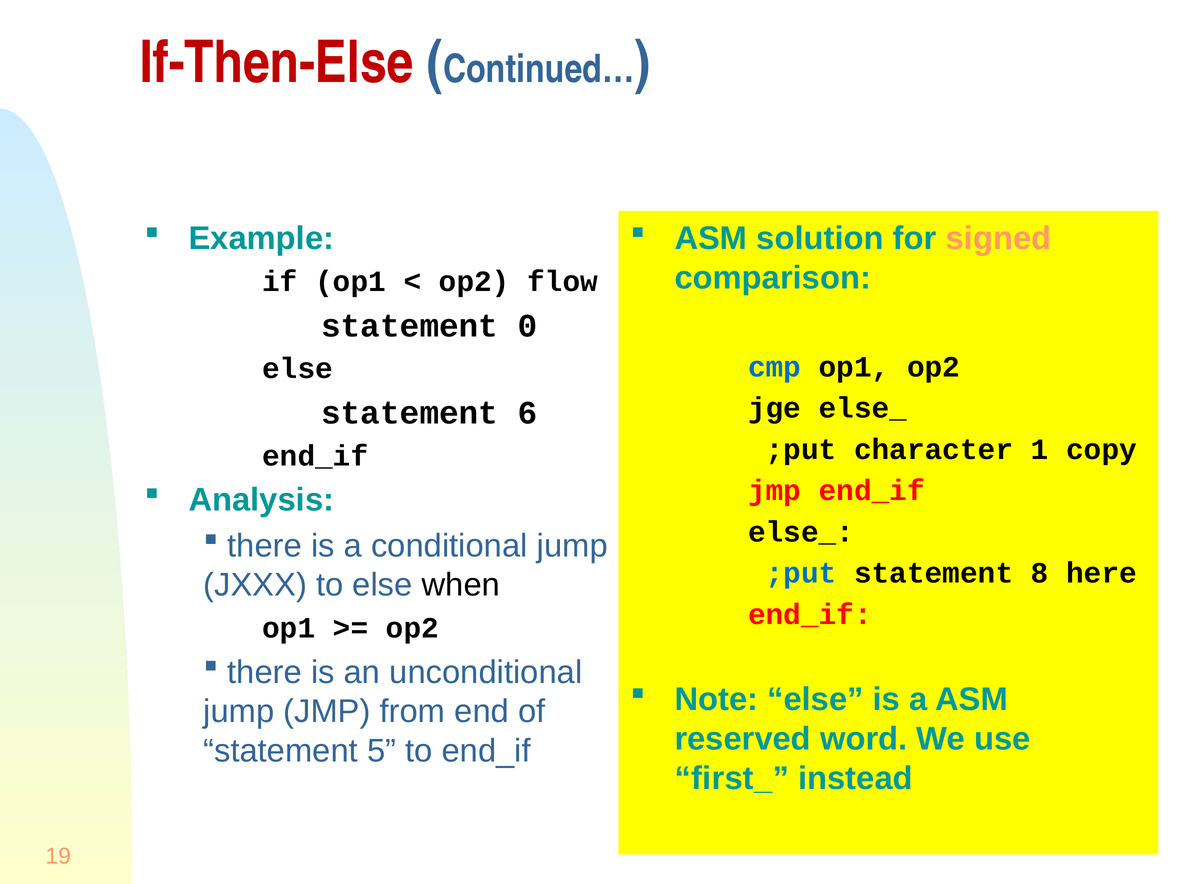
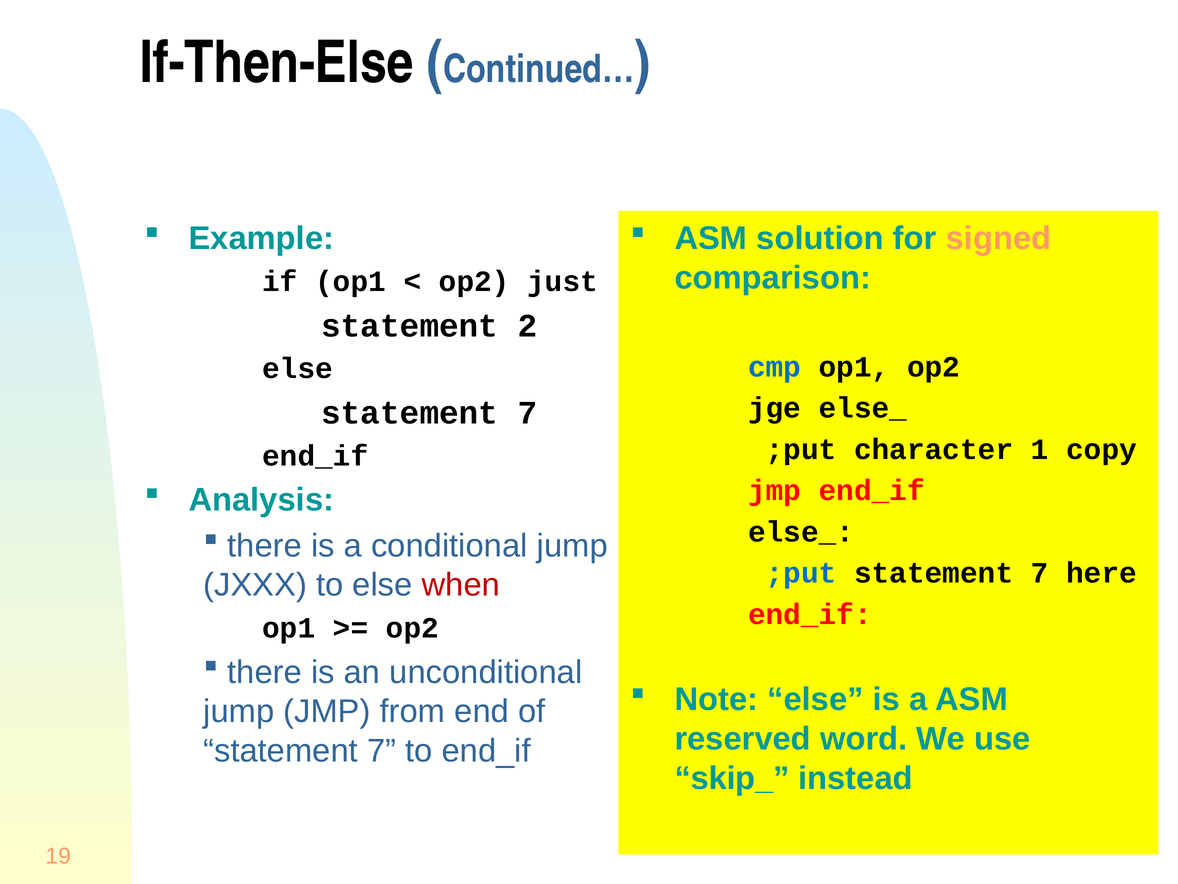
If-Then-Else colour: red -> black (277, 63)
flow: flow -> just (563, 281)
0: 0 -> 2 (528, 326)
6: 6 -> 7 (528, 413)
8: 8 -> 7 (1040, 573)
when colour: black -> red (461, 585)
5: 5 -> 7 (382, 750)
first_: first_ -> skip_ (732, 778)
